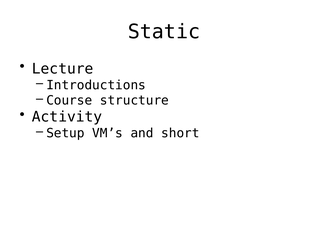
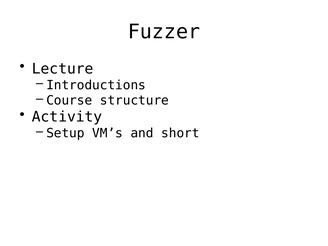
Static: Static -> Fuzzer (164, 32)
